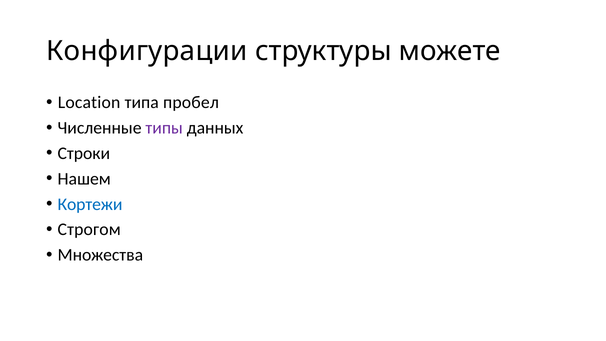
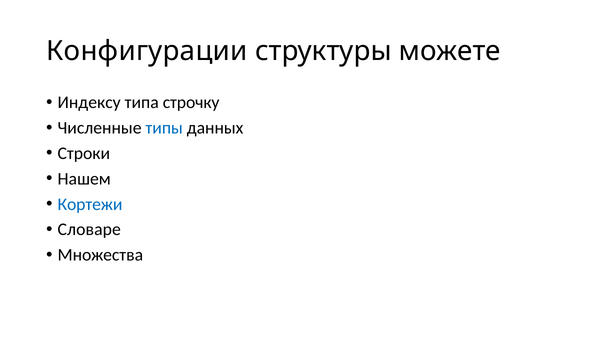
Location: Location -> Индексу (89, 102)
пробел: пробел -> строчку (191, 102)
типы colour: purple -> blue (164, 128)
Строгом: Строгом -> Словаре (89, 230)
